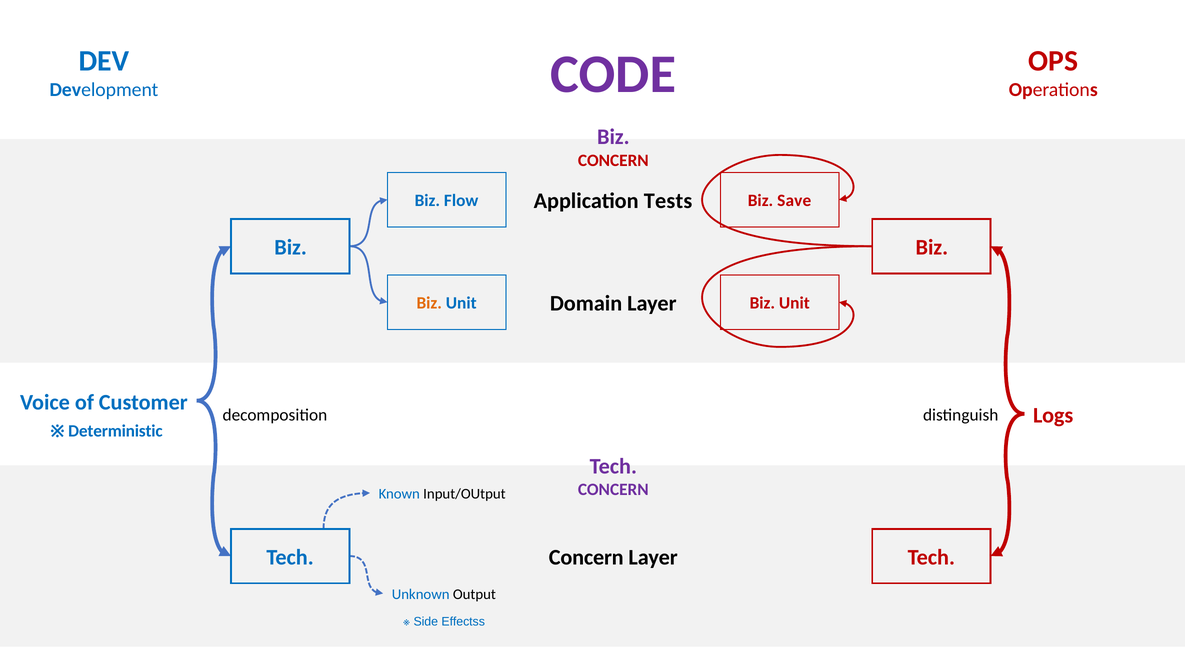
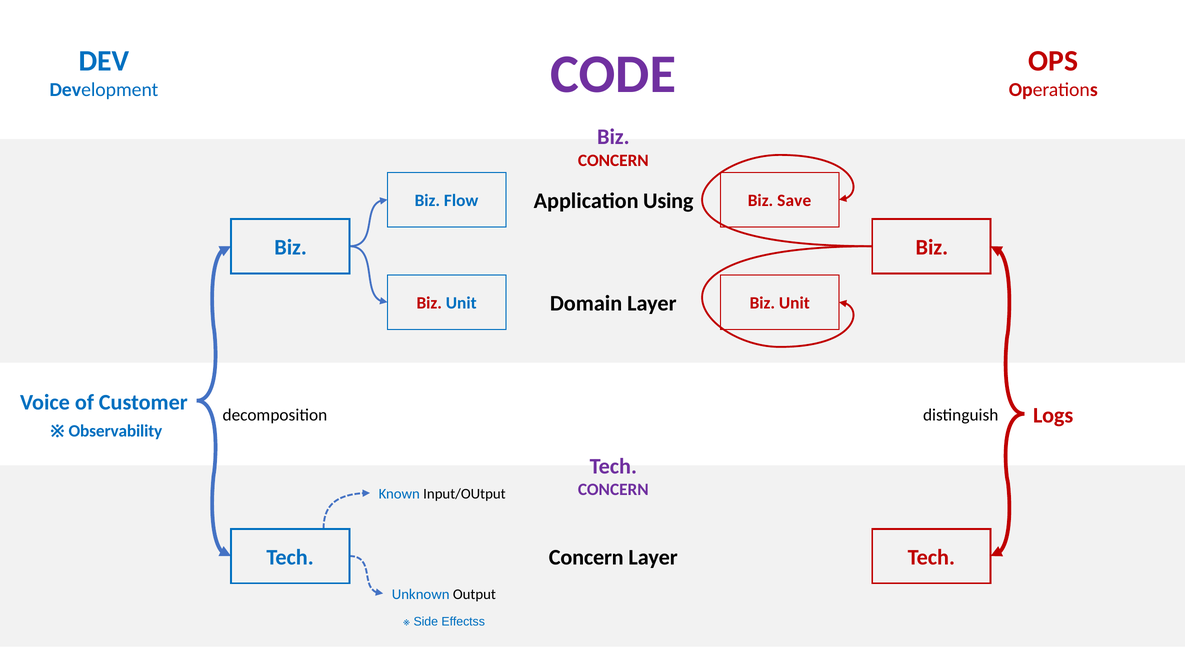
Tests: Tests -> Using (668, 201)
Biz colour: orange -> red (429, 303)
Deterministic: Deterministic -> Observability (115, 431)
